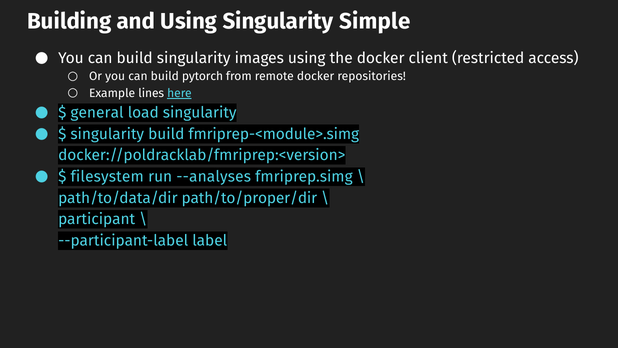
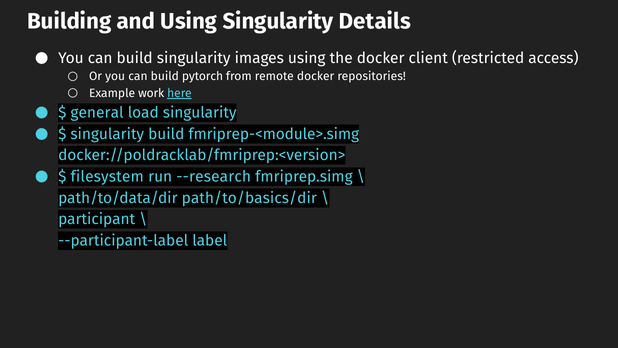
Simple: Simple -> Details (375, 21)
lines: lines -> work (151, 93)
--analyses: --analyses -> --research (214, 177)
path/to/proper/dir: path/to/proper/dir -> path/to/basics/dir (249, 198)
